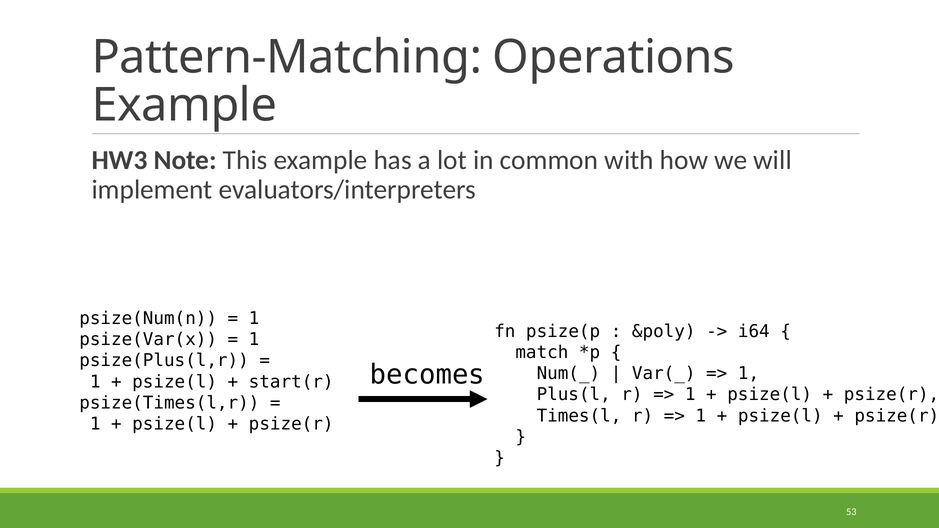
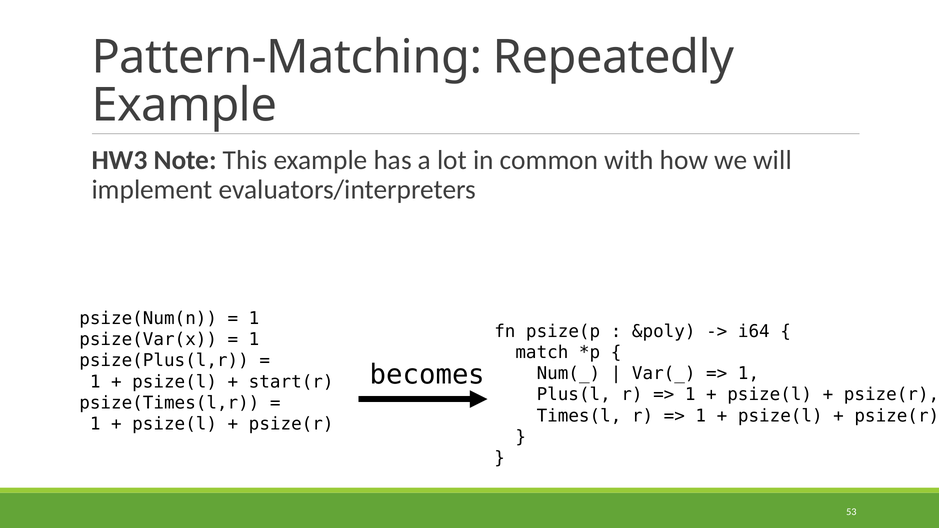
Operations: Operations -> Repeatedly (614, 57)
